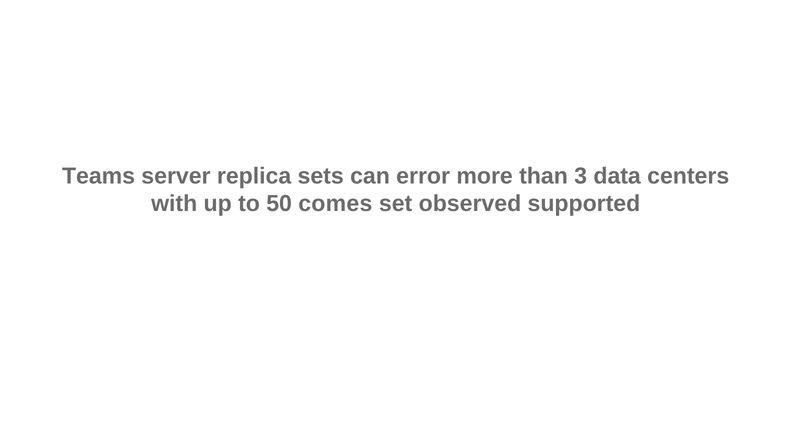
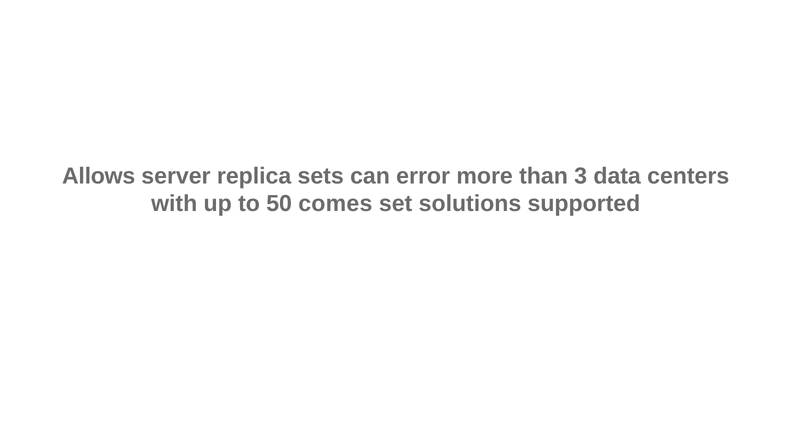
Teams: Teams -> Allows (99, 176)
observed: observed -> solutions (470, 204)
